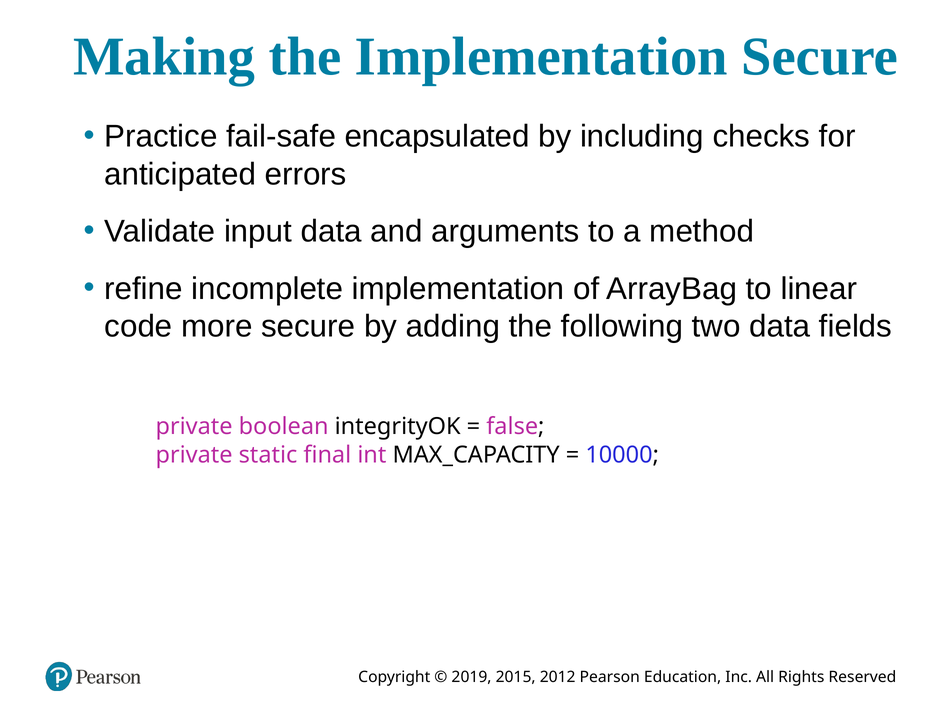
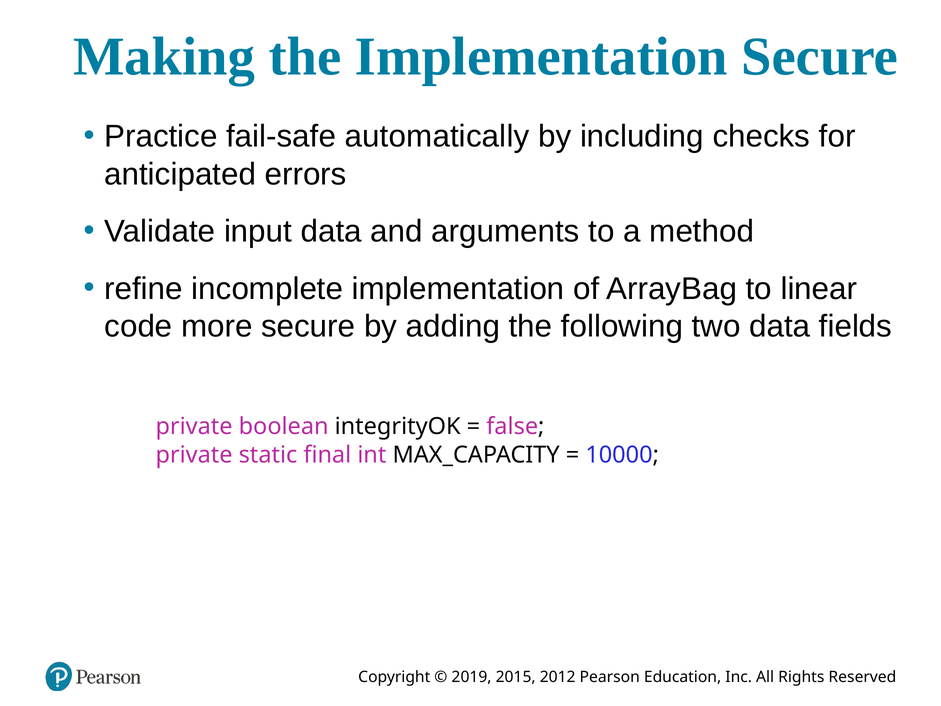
encapsulated: encapsulated -> automatically (437, 136)
